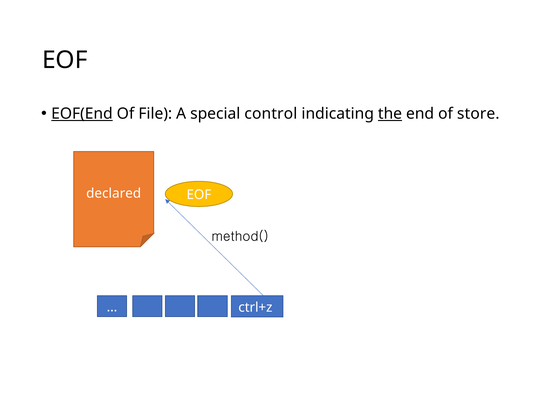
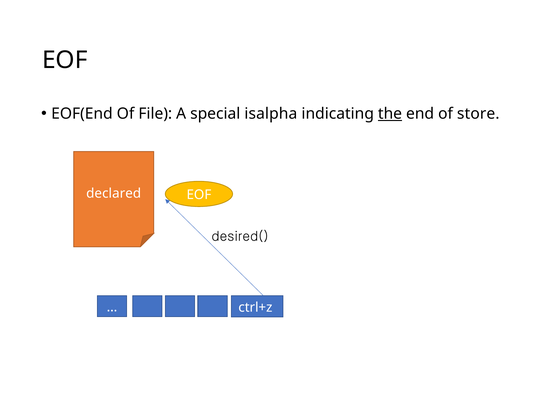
EOF(End underline: present -> none (82, 114)
control: control -> isalpha (271, 114)
method(: method( -> desired( (240, 237)
